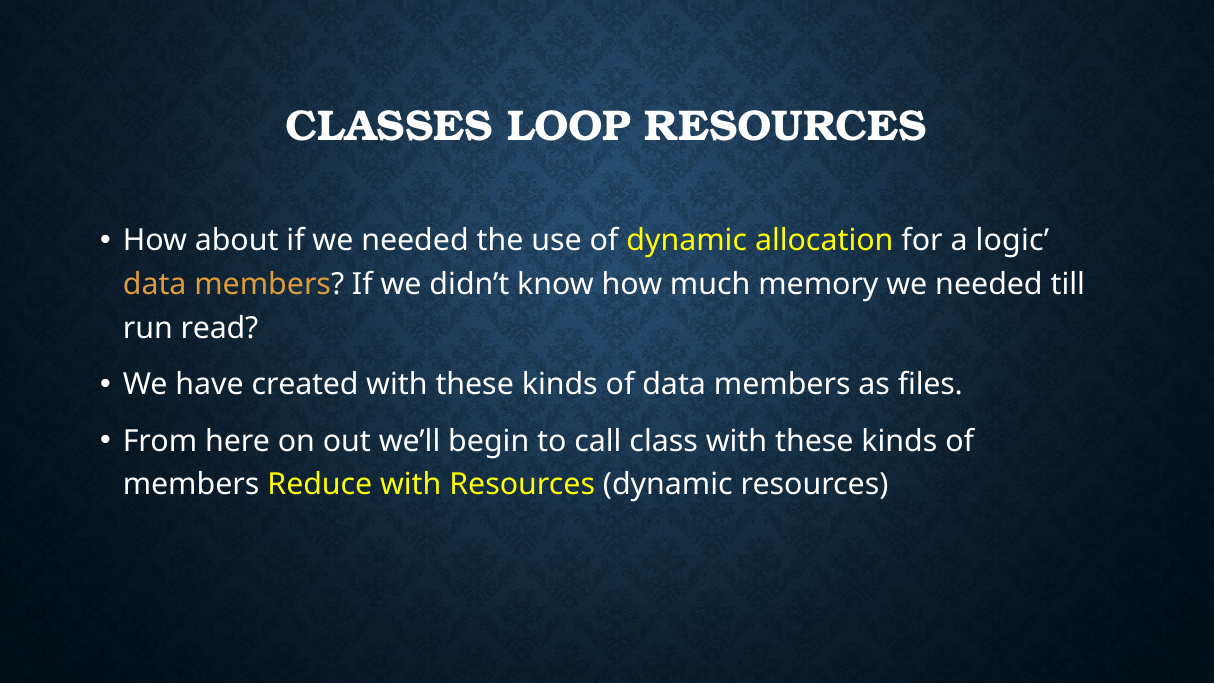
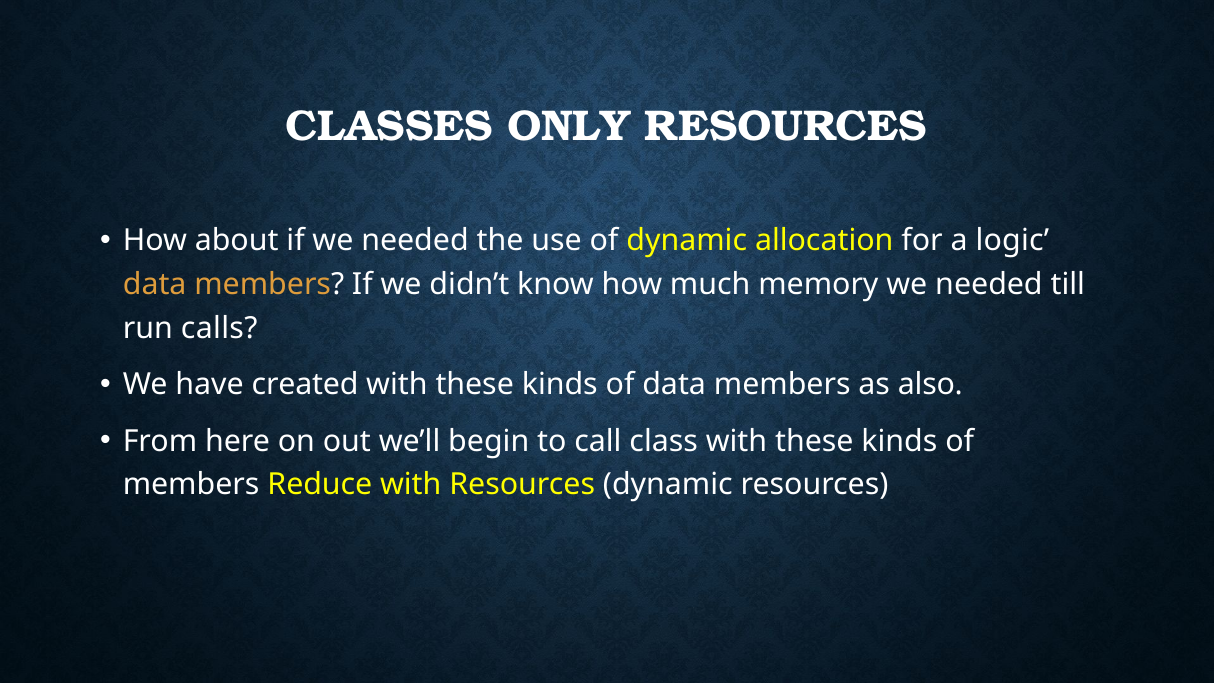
LOOP: LOOP -> ONLY (569, 126)
read: read -> calls (219, 328)
files: files -> also (930, 385)
